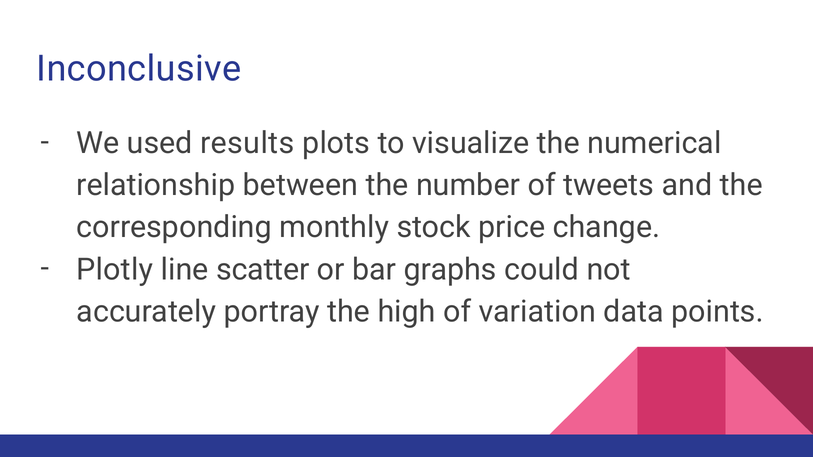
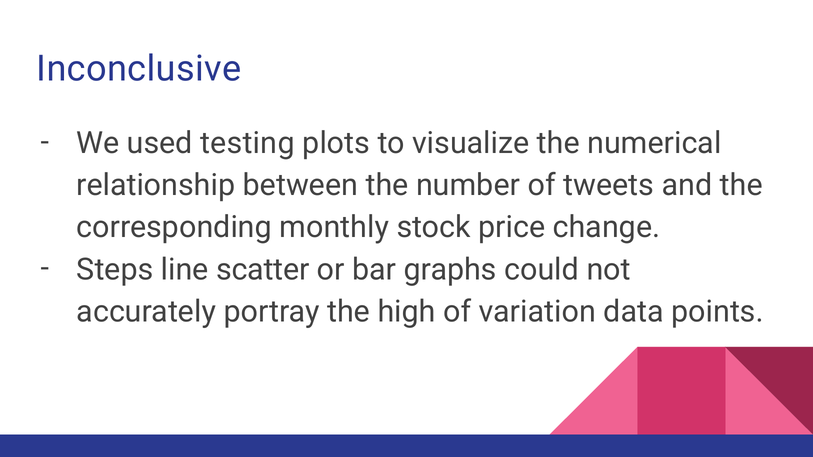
results: results -> testing (247, 143)
Plotly: Plotly -> Steps (115, 270)
